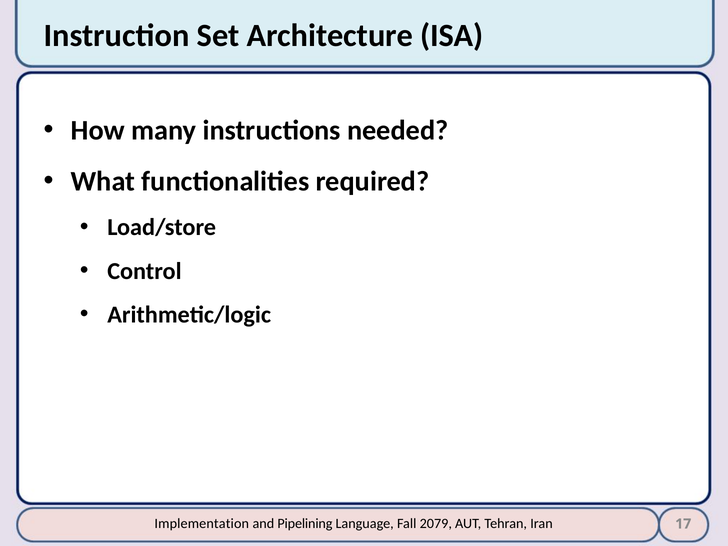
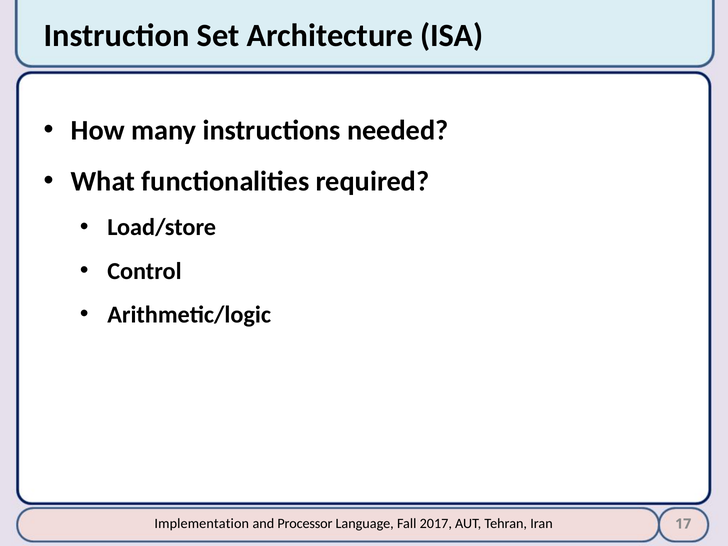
Pipelining: Pipelining -> Processor (305, 524)
2079: 2079 -> 2017 (436, 524)
